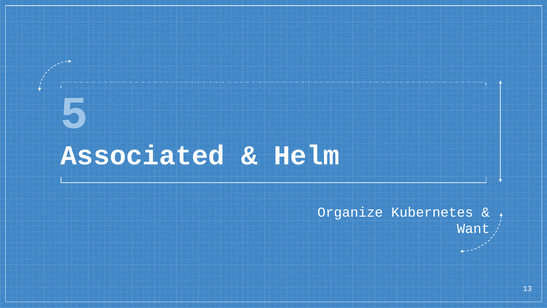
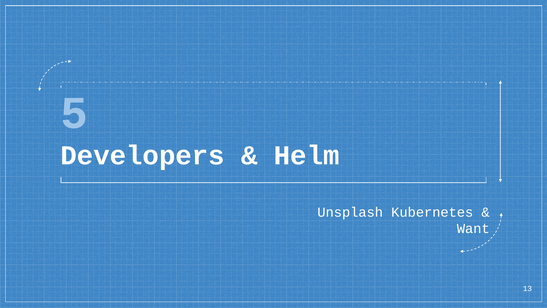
Associated: Associated -> Developers (143, 155)
Organize: Organize -> Unsplash (350, 212)
